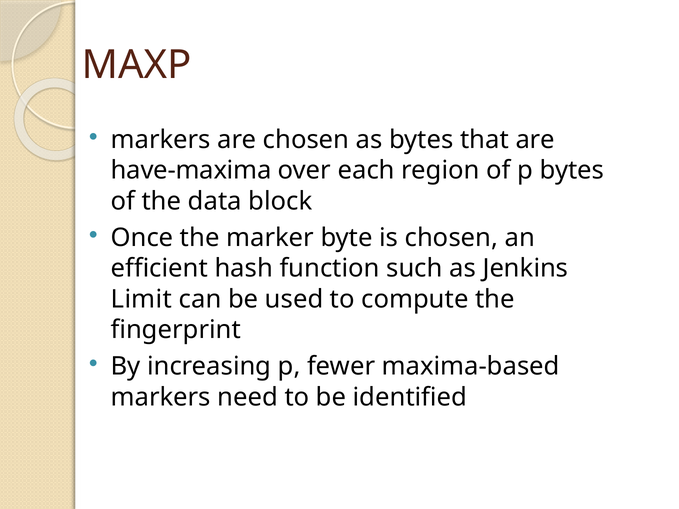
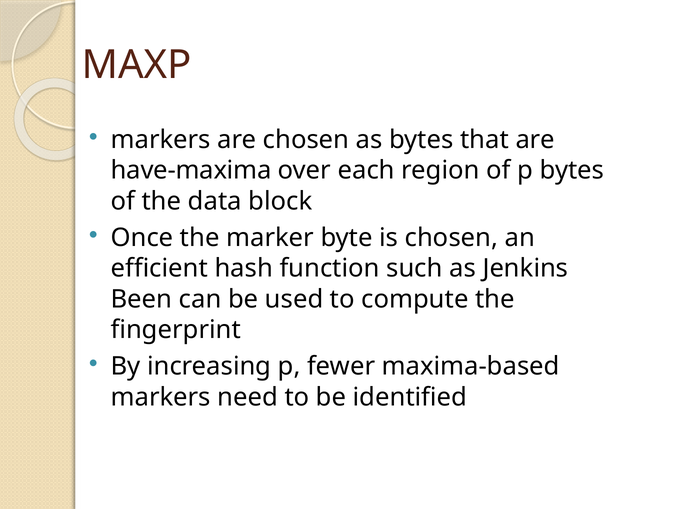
Limit: Limit -> Been (141, 299)
